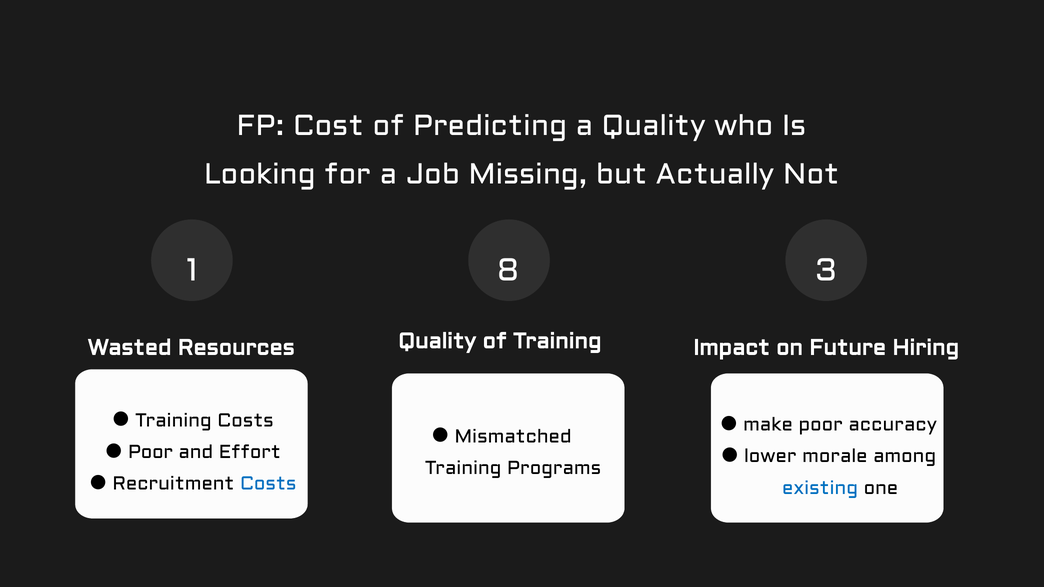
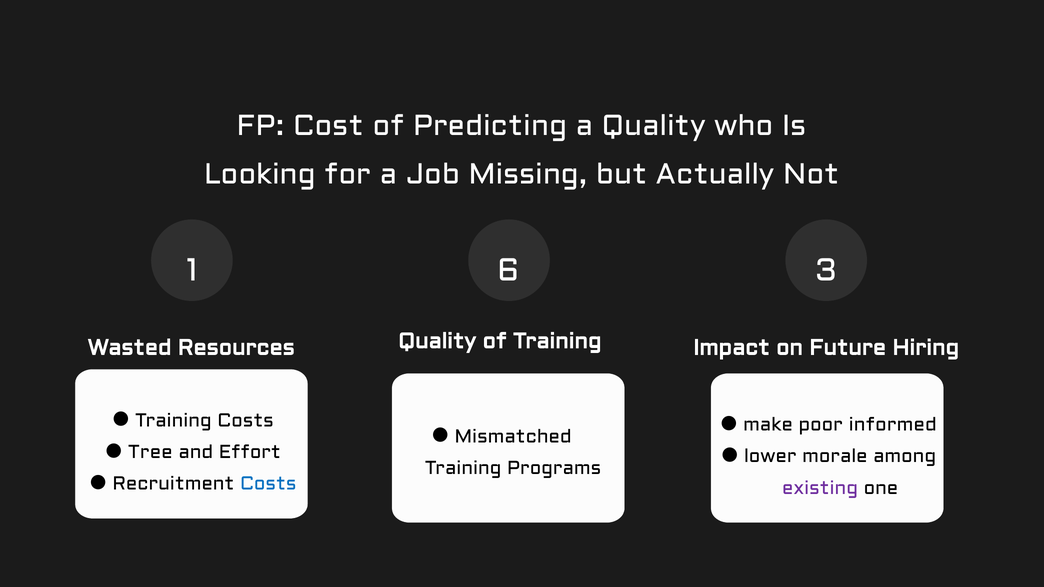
8: 8 -> 6 (508, 270)
accuracy: accuracy -> informed (893, 425)
Poor: Poor -> Tree (150, 452)
existing colour: blue -> purple (820, 488)
